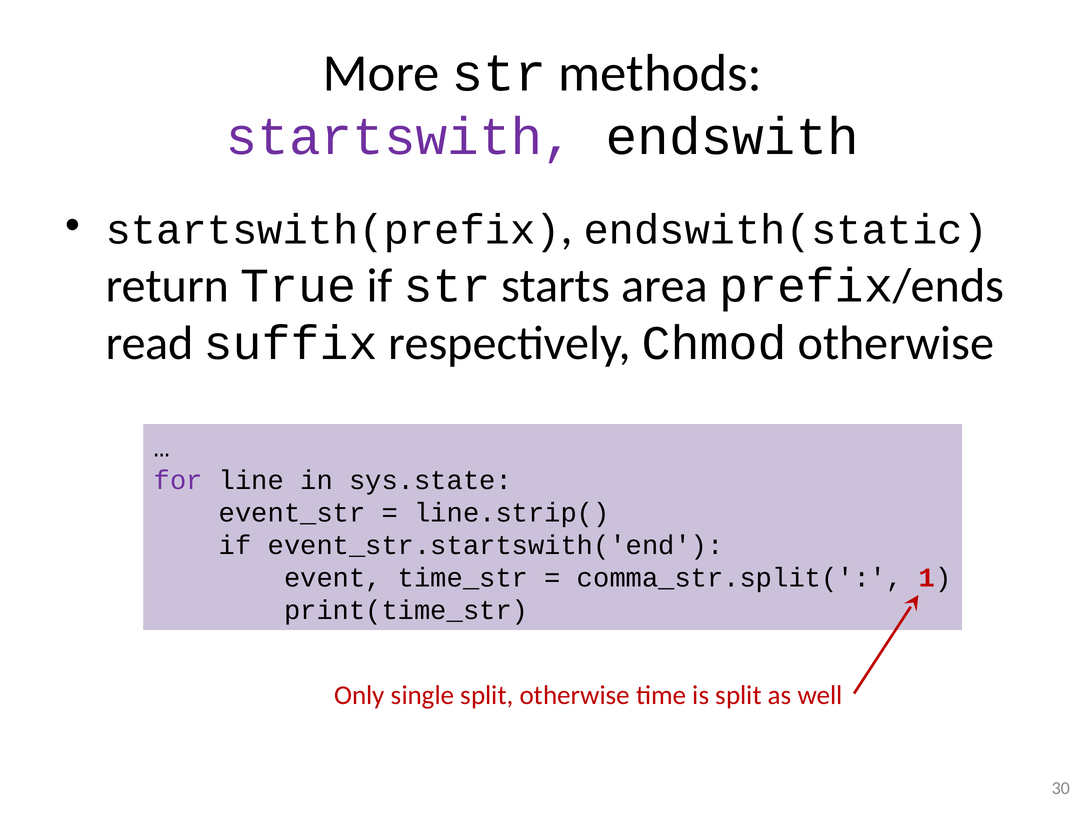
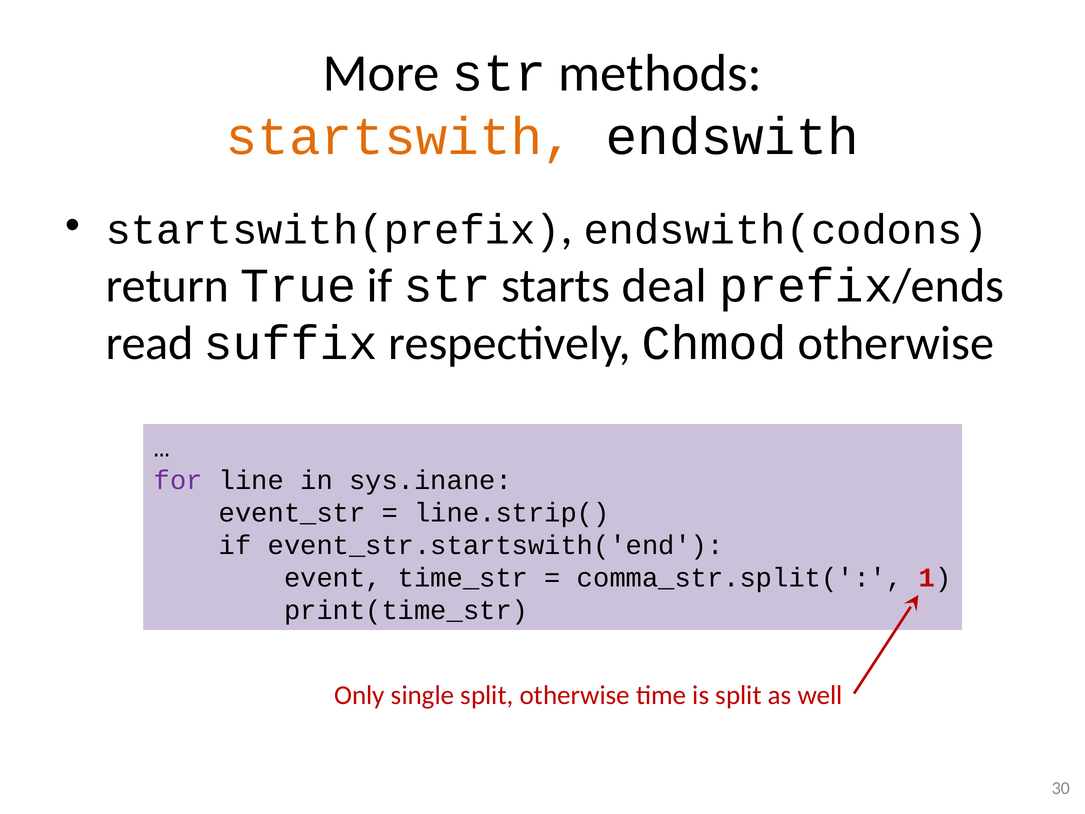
startswith colour: purple -> orange (400, 137)
endswith(static: endswith(static -> endswith(codons (786, 230)
area: area -> deal (664, 285)
sys.state: sys.state -> sys.inane (430, 480)
